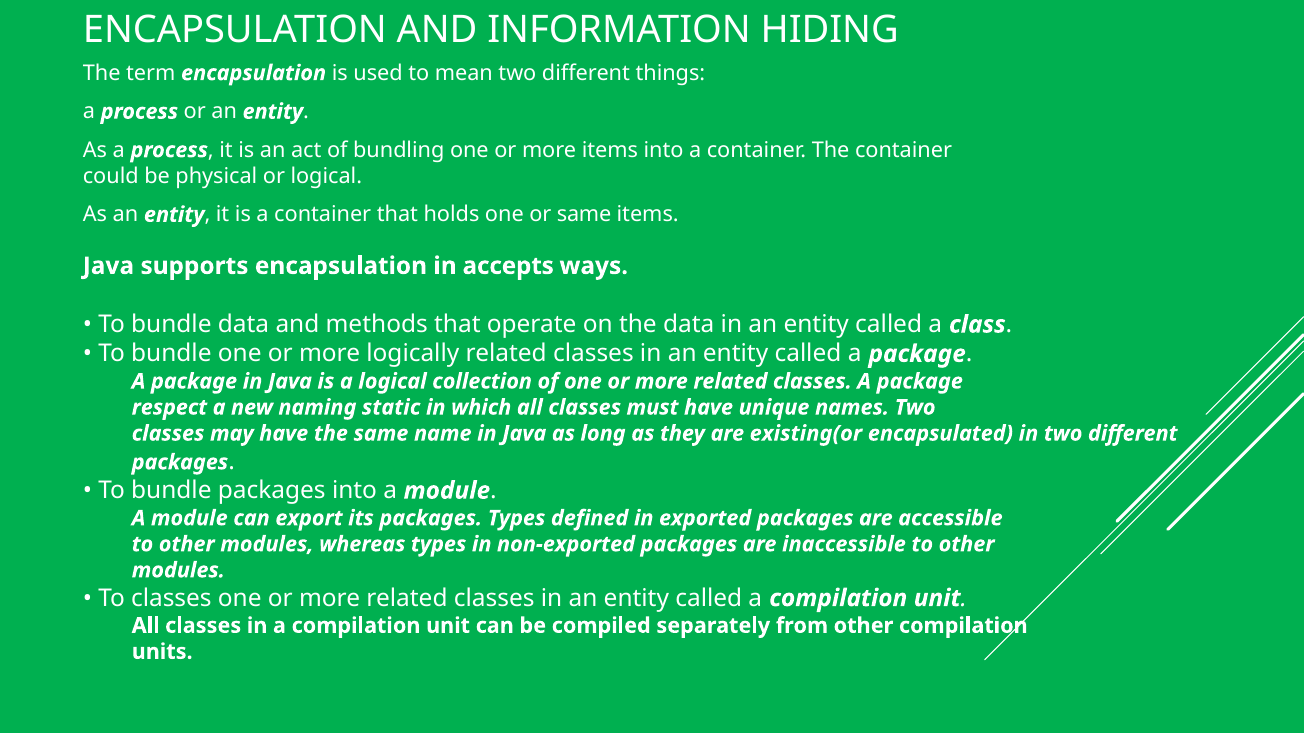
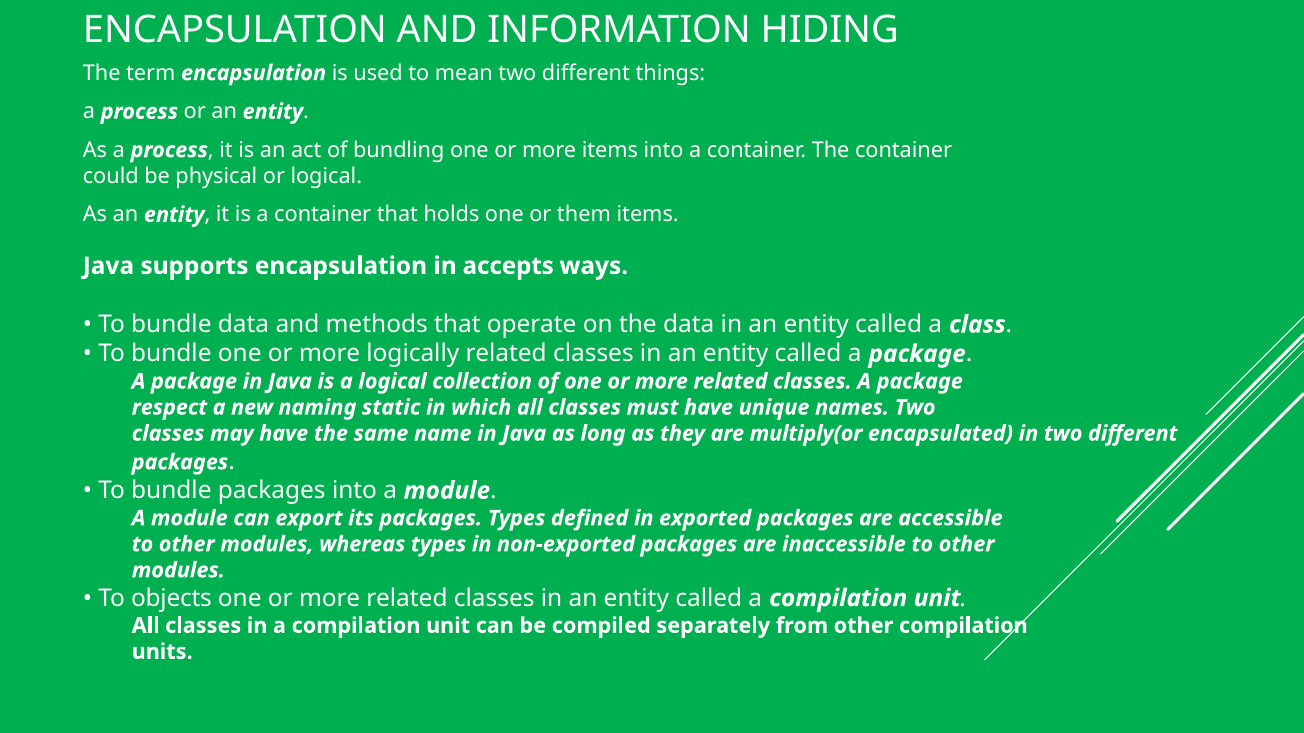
or same: same -> them (584, 215)
existing(or: existing(or -> multiply(or (806, 434)
To classes: classes -> objects (172, 599)
